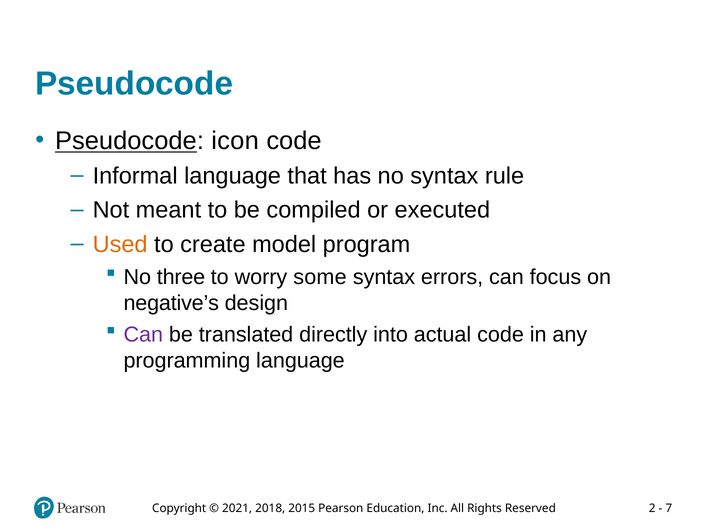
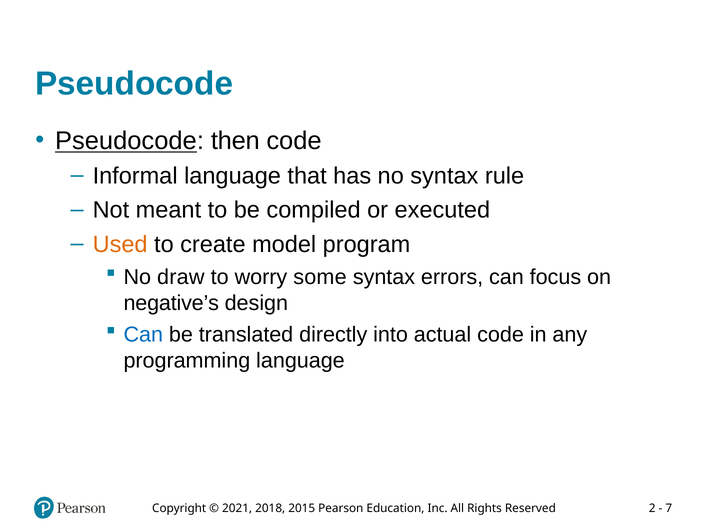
icon: icon -> then (235, 141)
three: three -> draw (181, 277)
Can colour: purple -> blue (143, 335)
